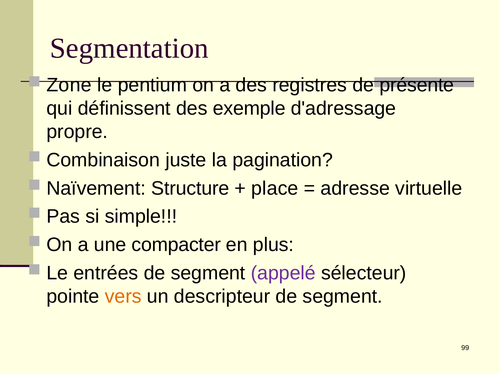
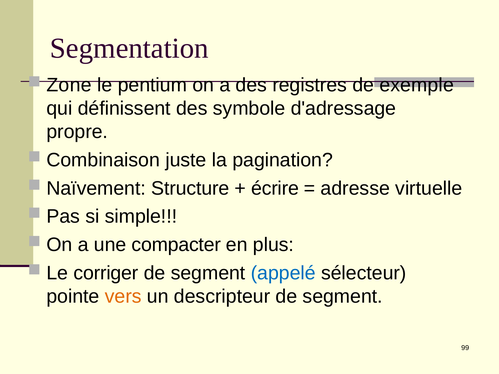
présente: présente -> exemple (417, 85)
exemple: exemple -> symbole (249, 108)
place: place -> écrire (275, 188)
entrées: entrées -> corriger (106, 273)
appelé colour: purple -> blue (283, 273)
